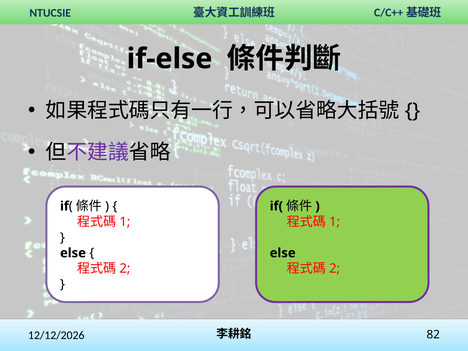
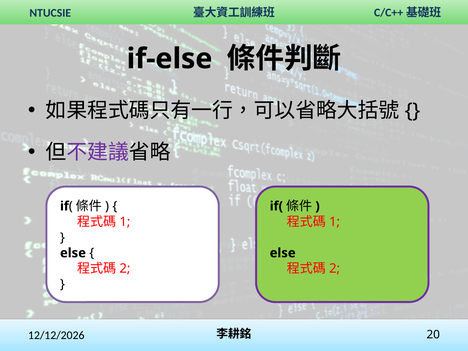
82: 82 -> 20 (433, 335)
